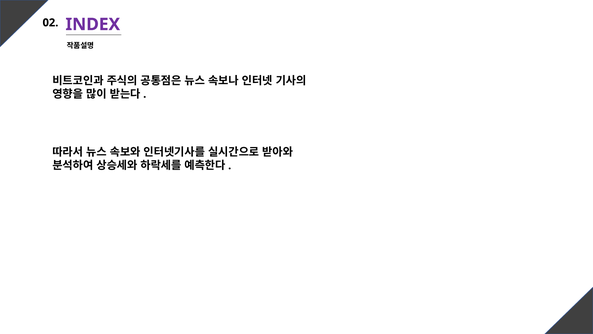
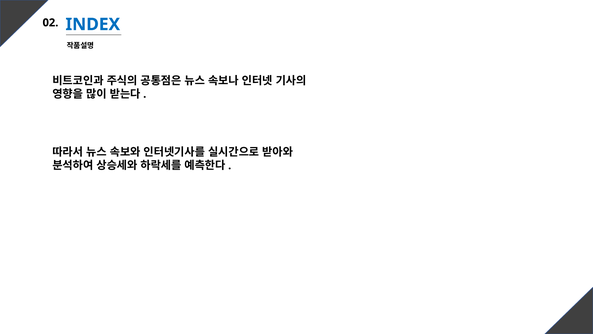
INDEX colour: purple -> blue (93, 24)
